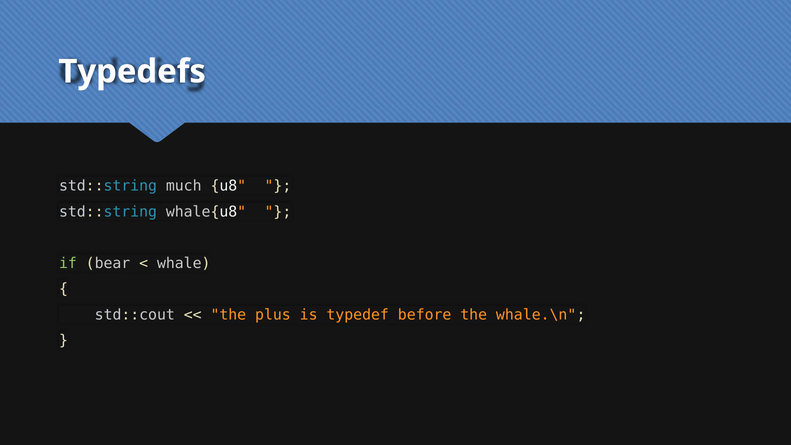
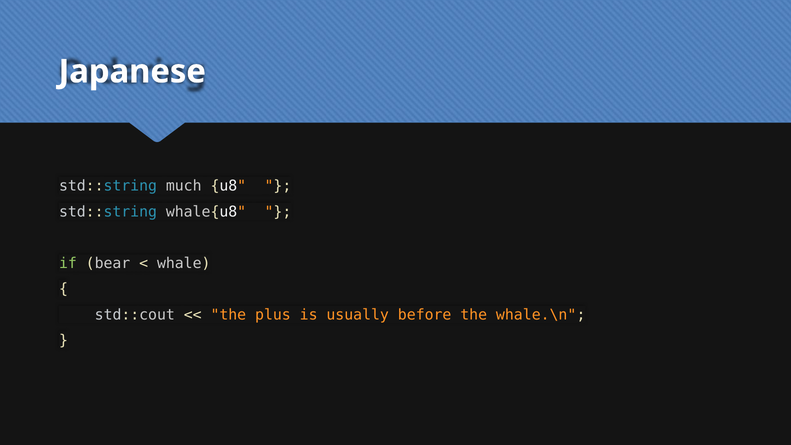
Typedefs: Typedefs -> Japanese (132, 72)
typedef: typedef -> usually (358, 315)
